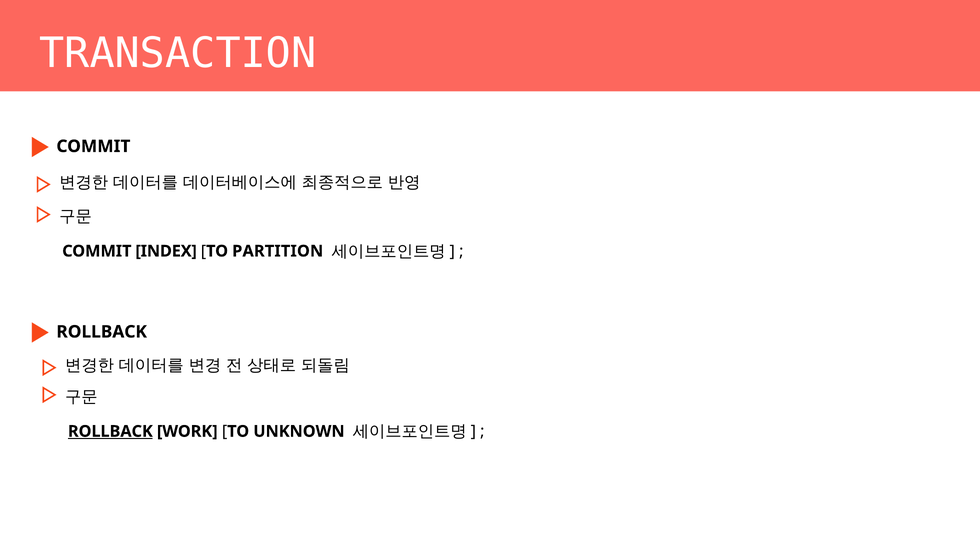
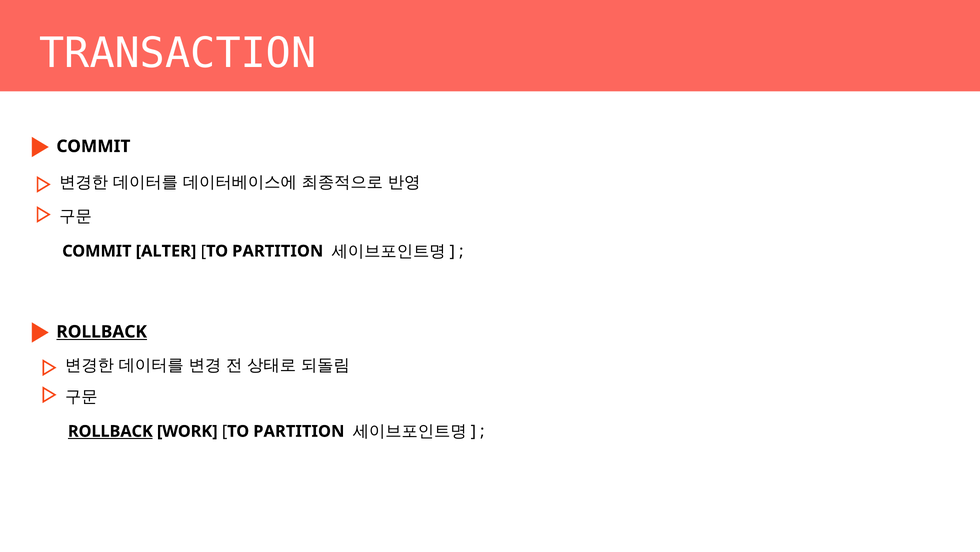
INDEX: INDEX -> ALTER (166, 251)
ROLLBACK underline: none -> present (102, 331)
WORK TO UNKNOWN: UNKNOWN -> PARTITION (299, 431)
